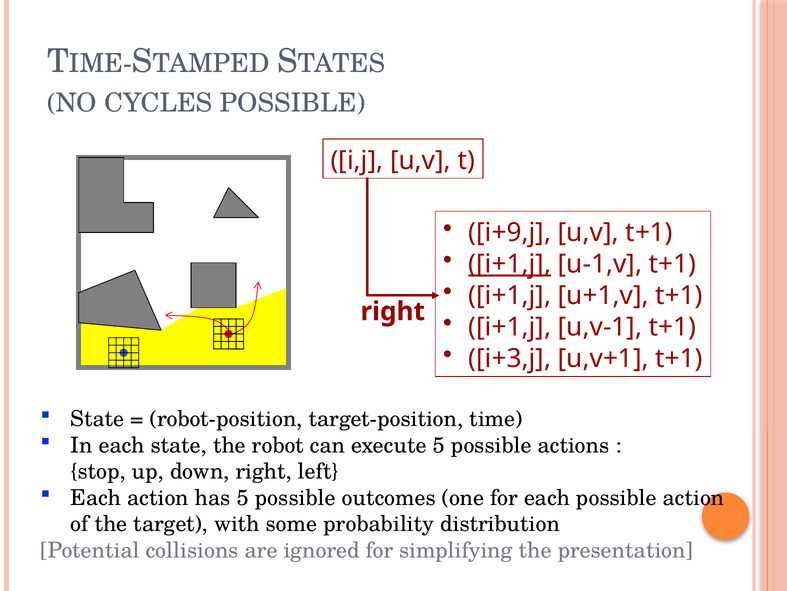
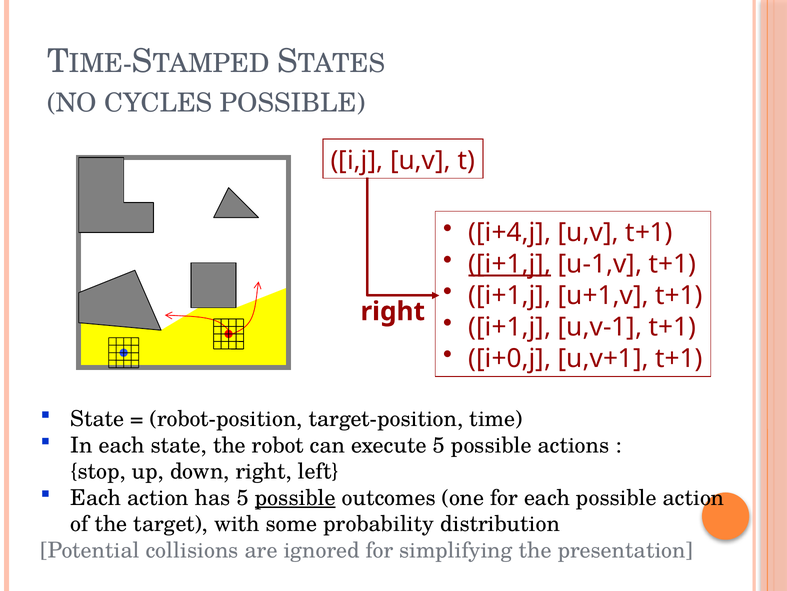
i+9,j: i+9,j -> i+4,j (510, 232)
i+3,j: i+3,j -> i+0,j (510, 358)
possible underline: none -> present (295, 497)
